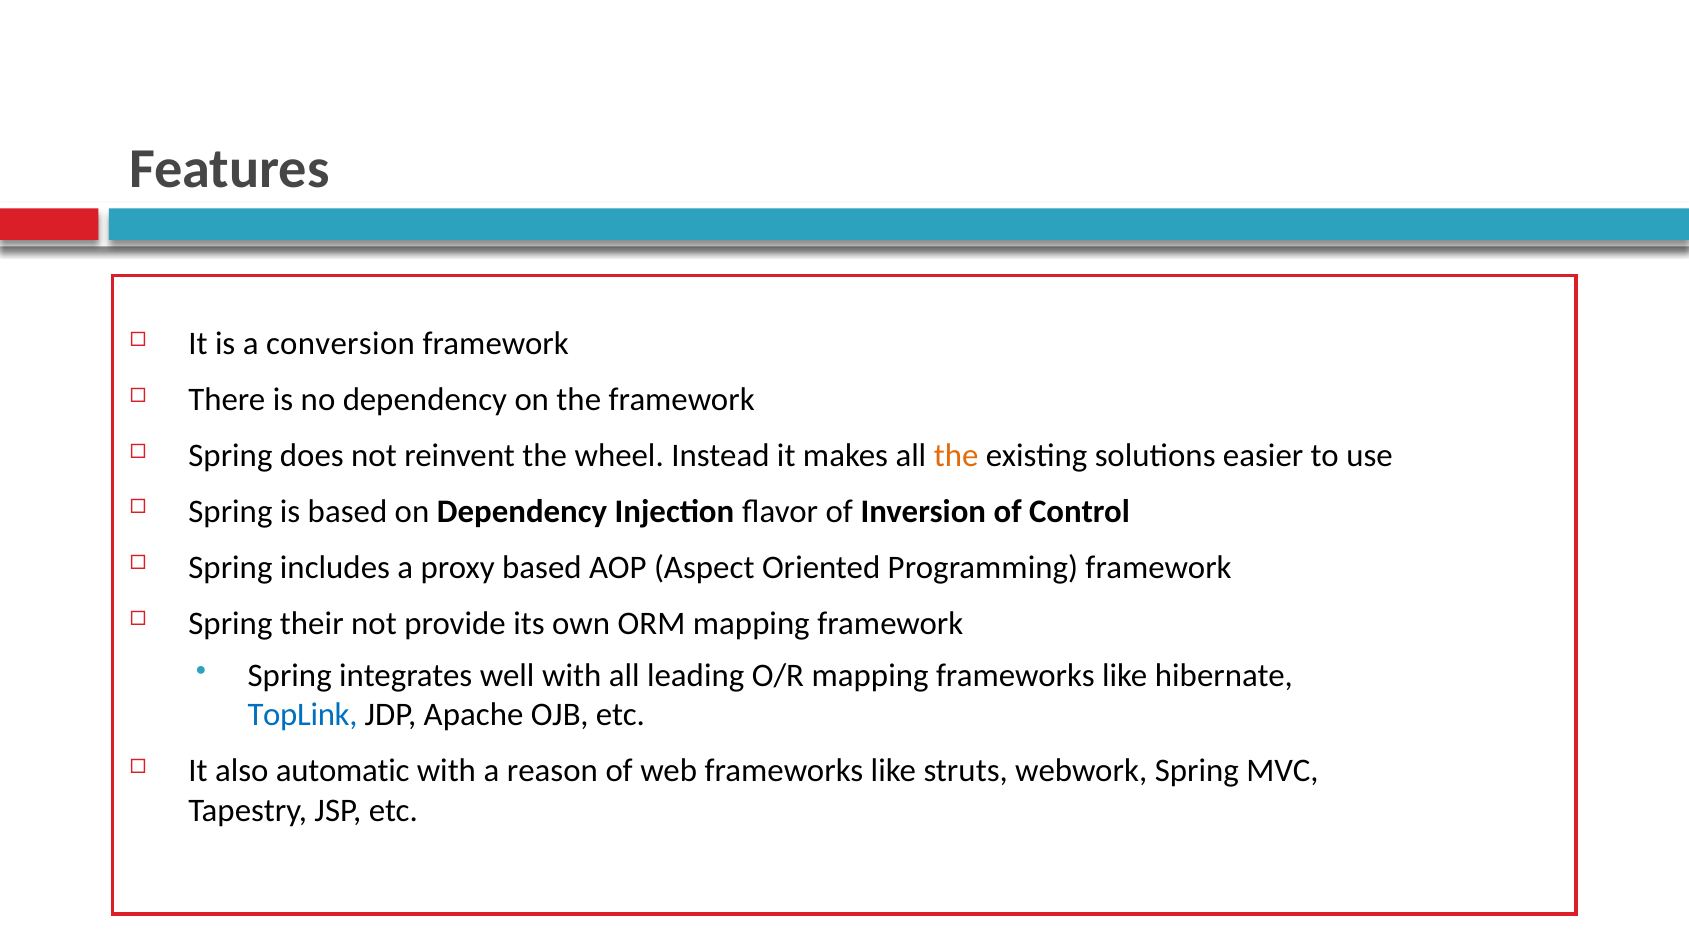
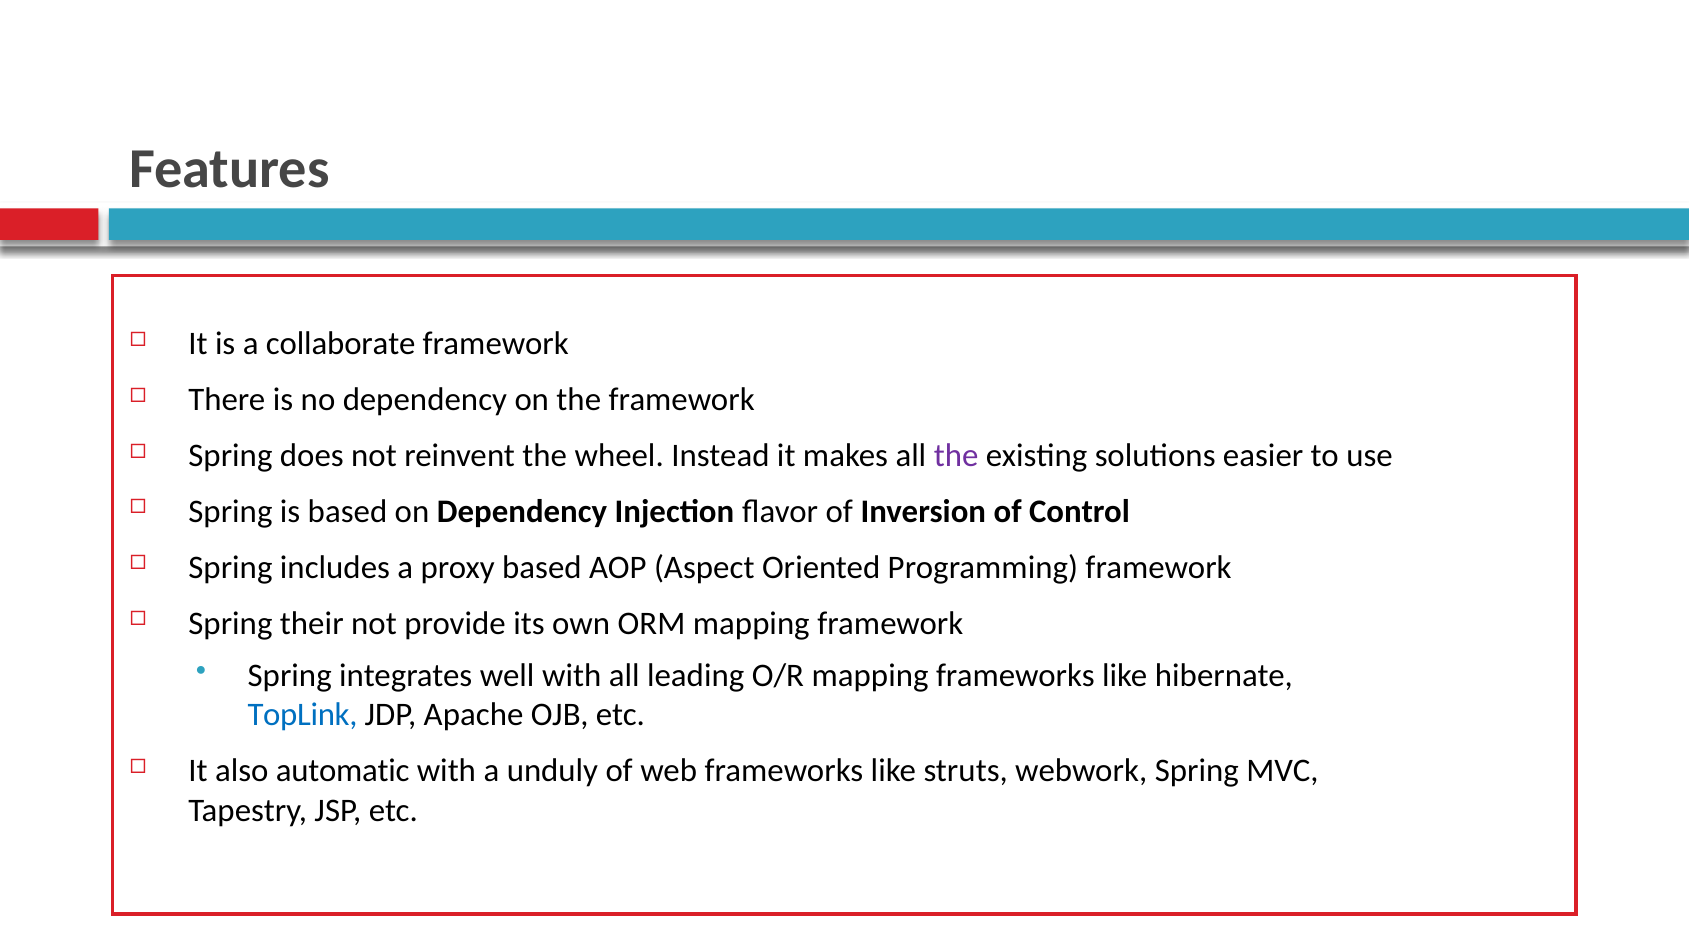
conversion: conversion -> collaborate (341, 344)
the colour: orange -> purple (956, 456)
reason: reason -> unduly (552, 771)
